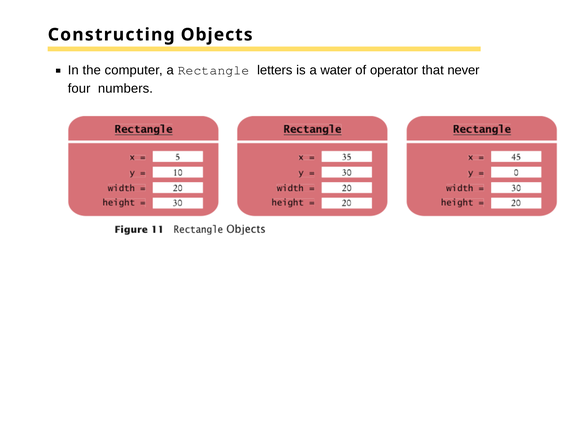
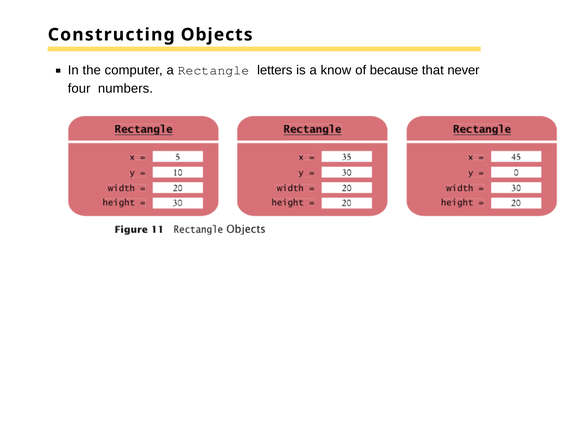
water: water -> know (336, 70)
operator: operator -> because (394, 70)
